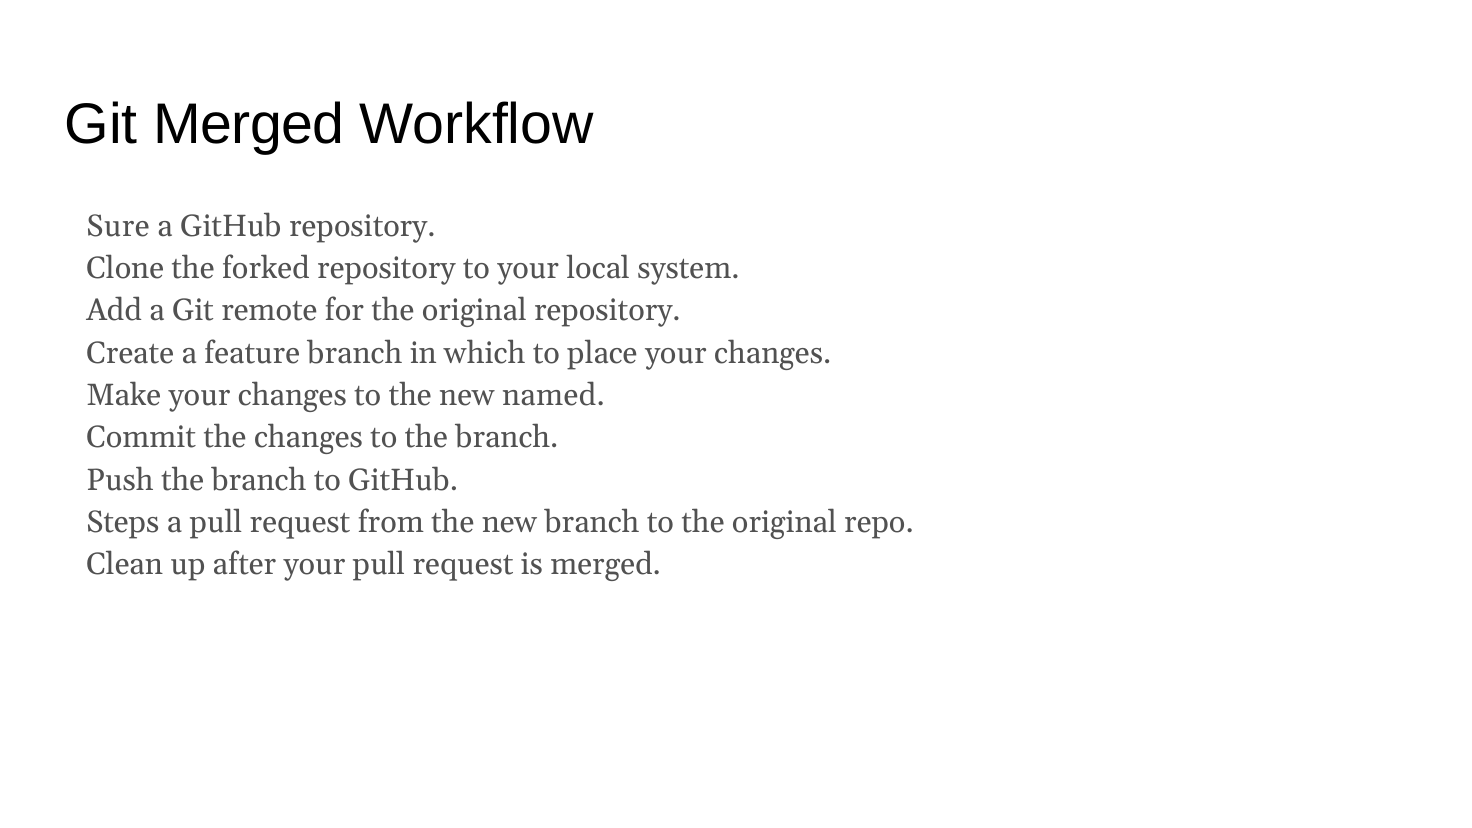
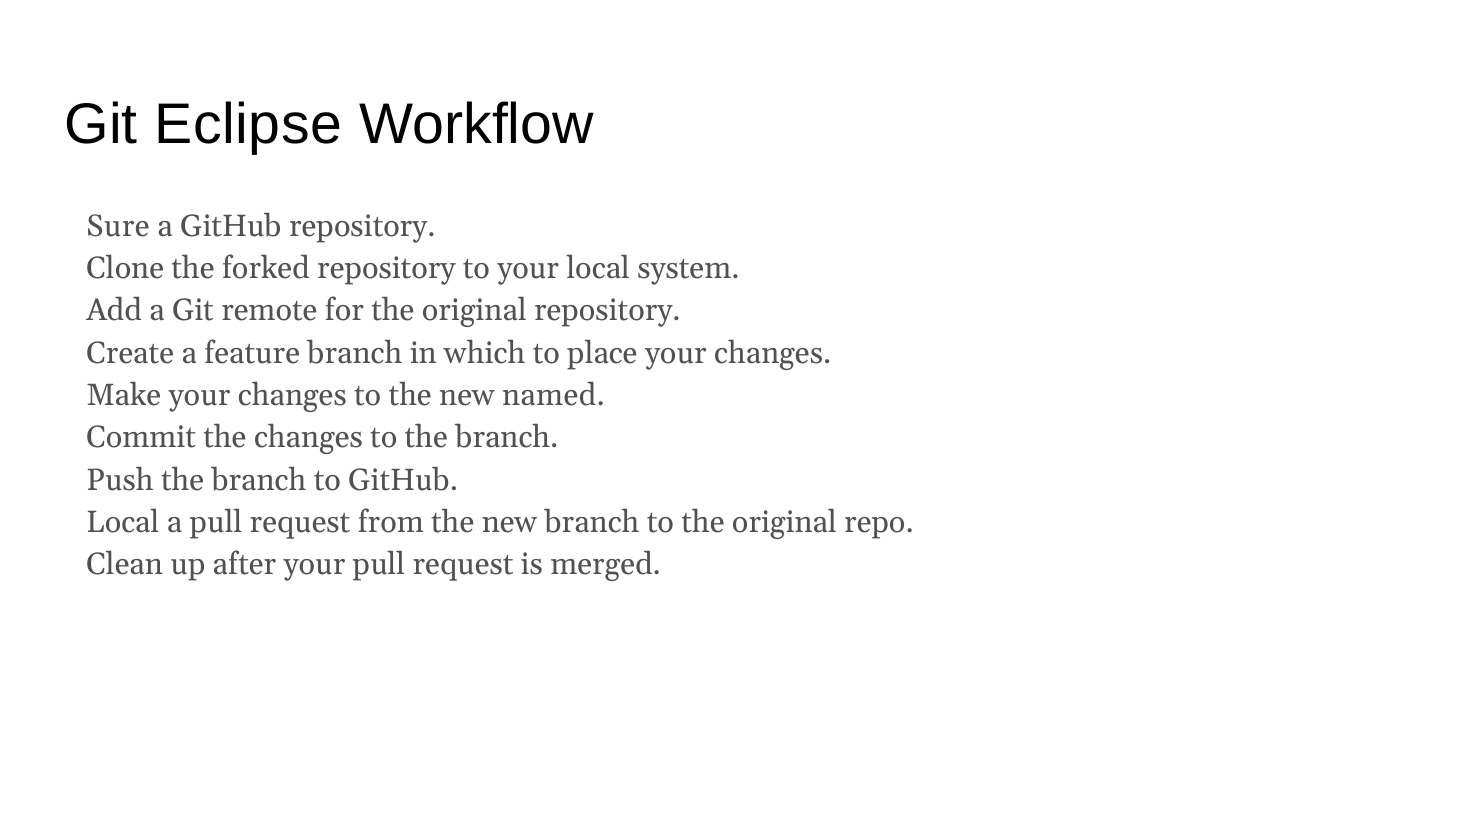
Git Merged: Merged -> Eclipse (248, 125)
Steps: Steps -> Local (123, 522)
